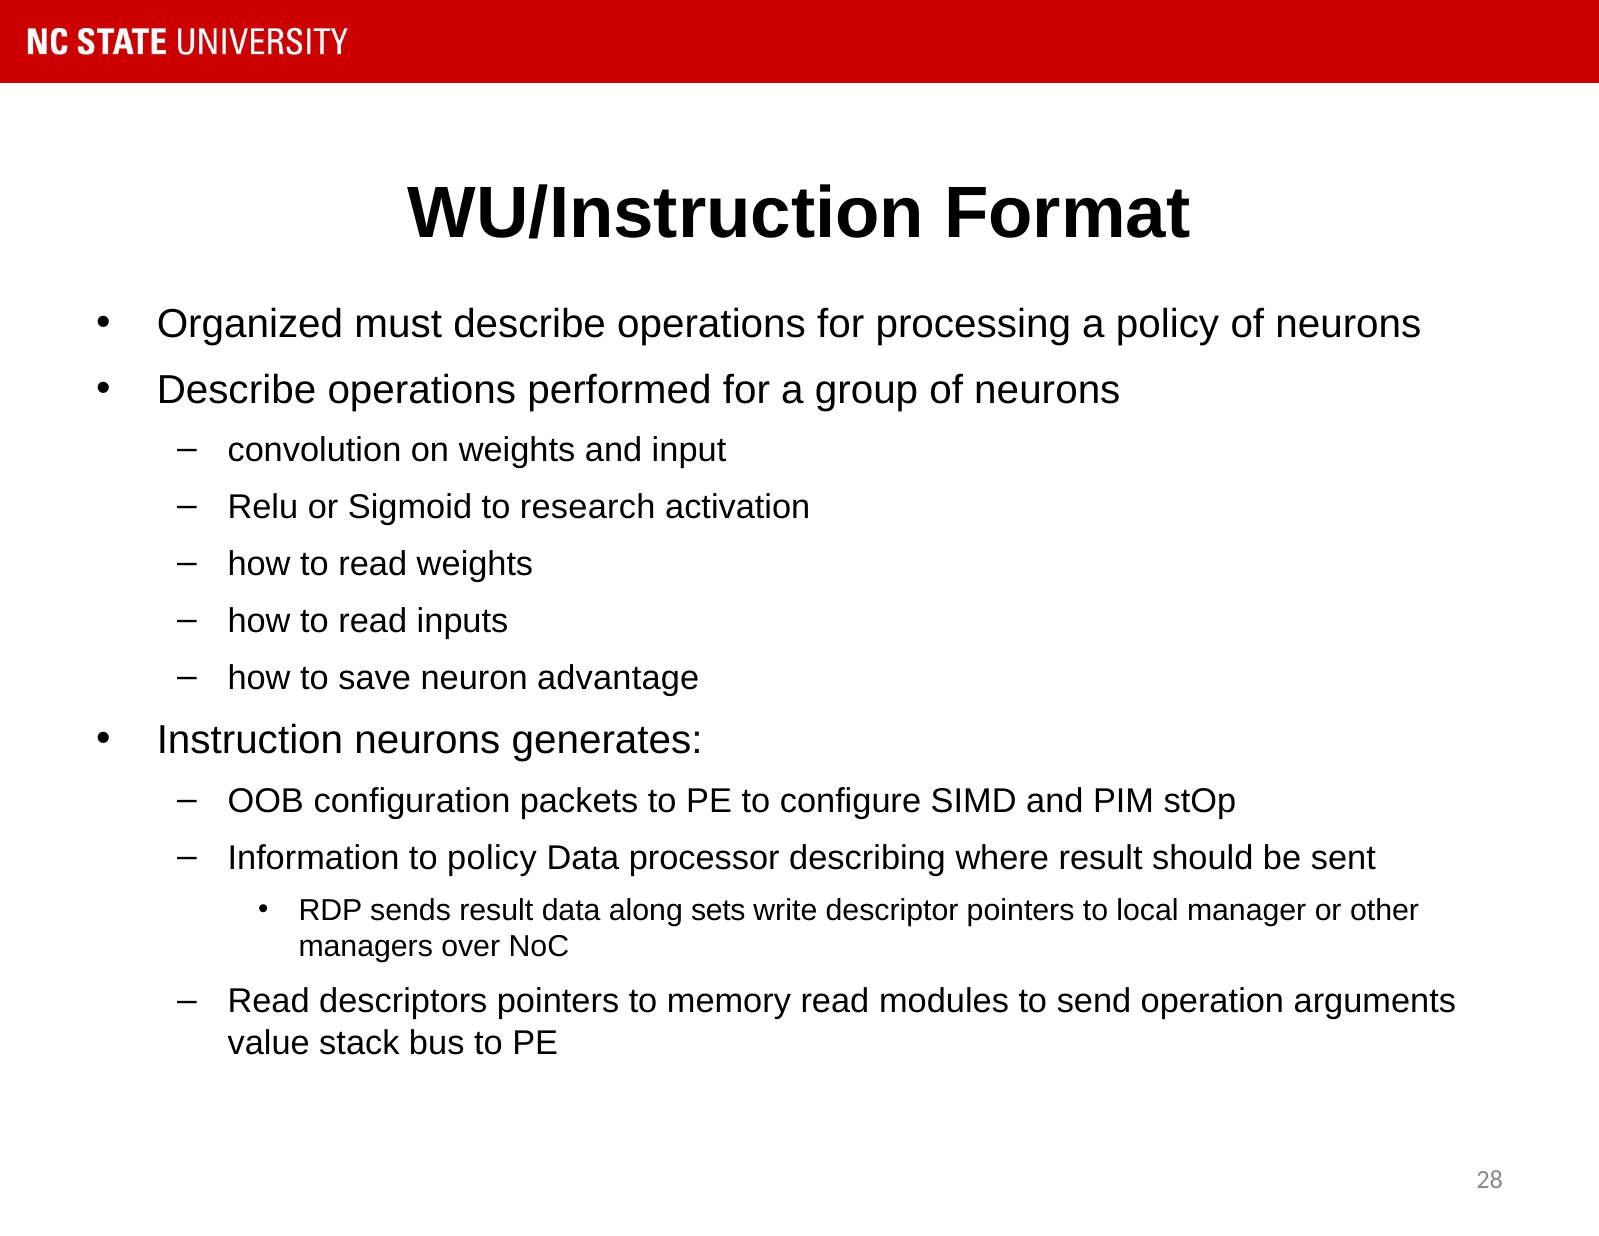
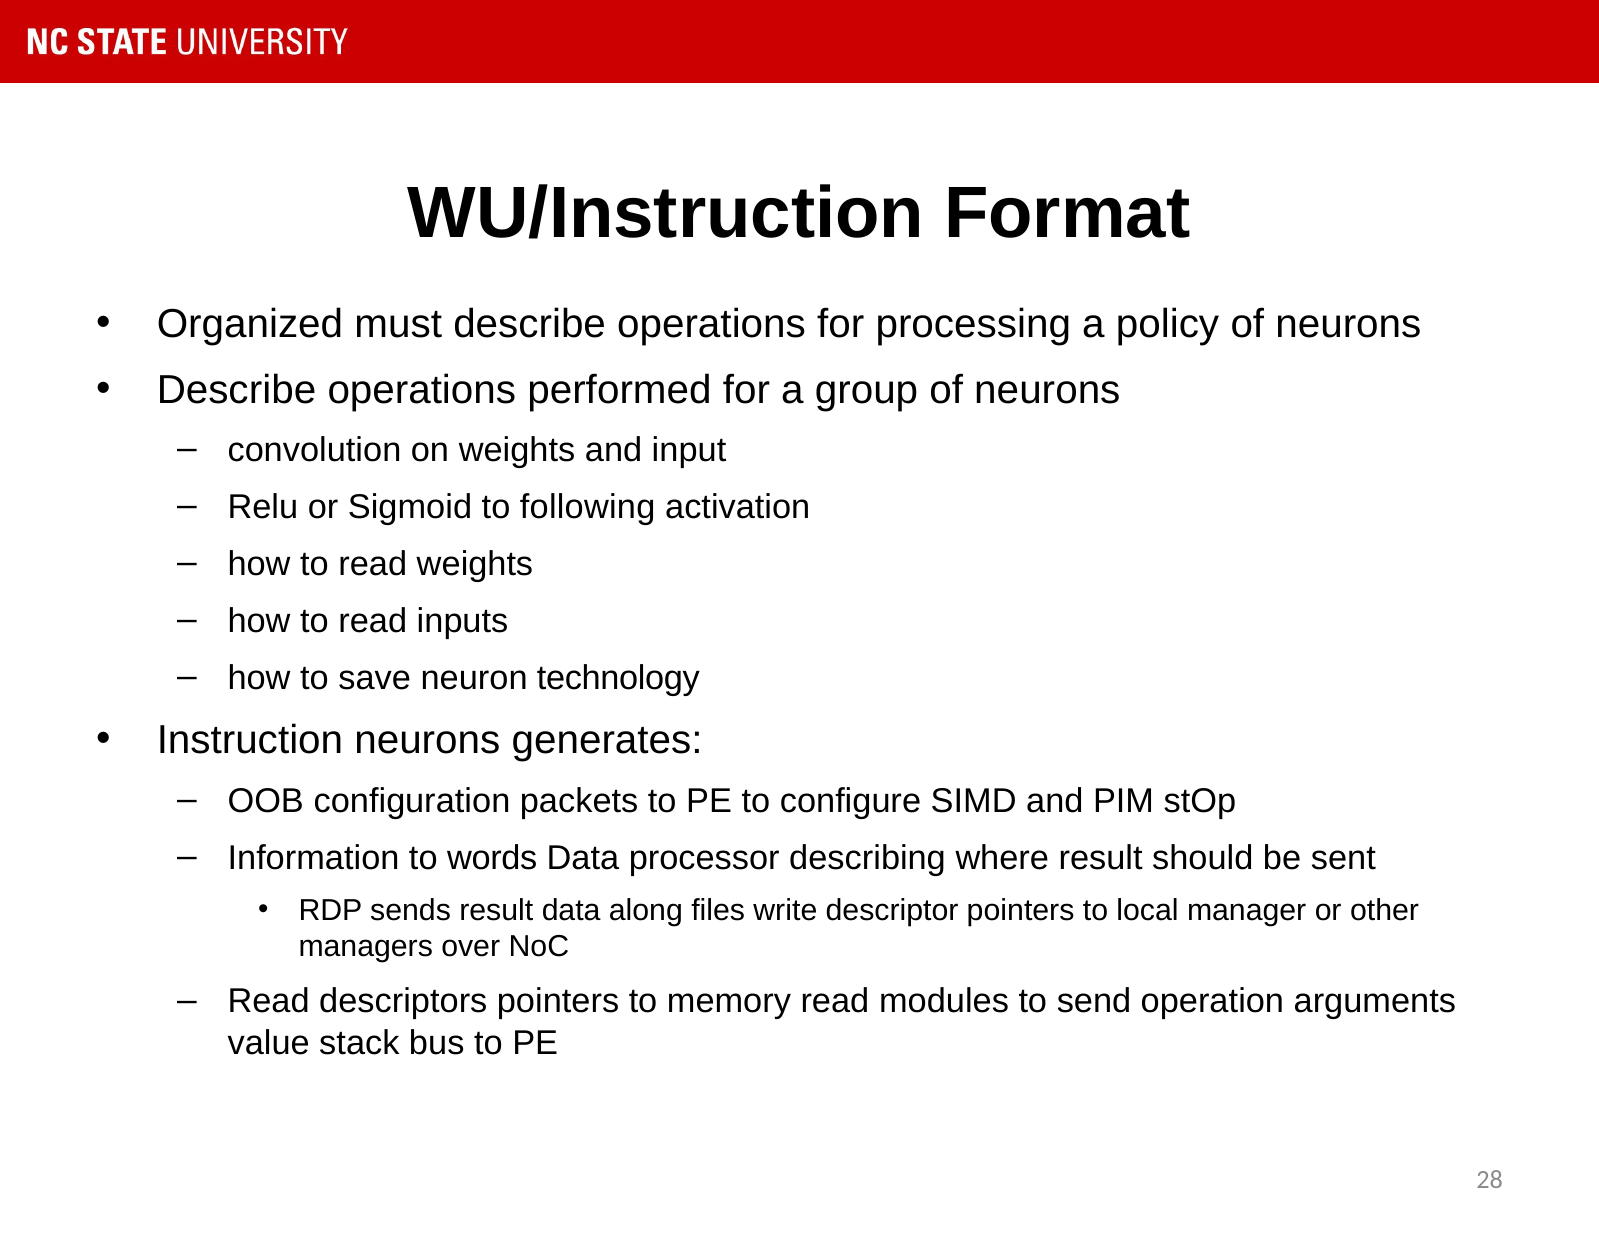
research: research -> following (588, 507)
advantage: advantage -> technology (618, 678)
to policy: policy -> words (492, 857)
sets: sets -> files (718, 910)
